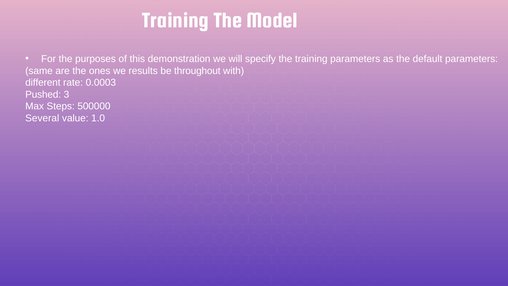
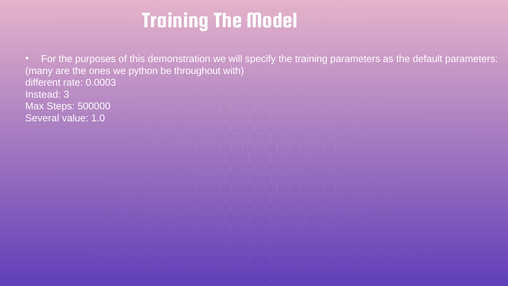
same: same -> many (39, 71)
results: results -> python (143, 71)
Pushed: Pushed -> Instead (43, 94)
